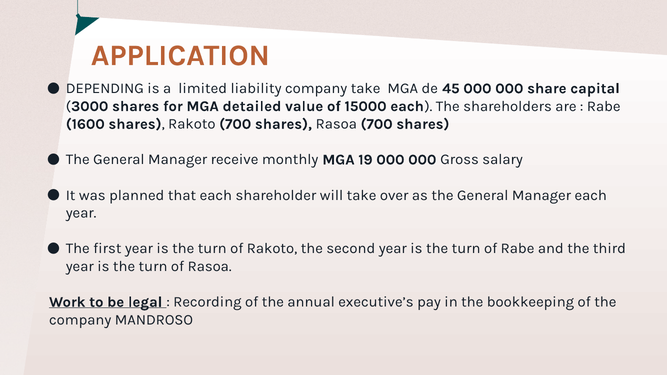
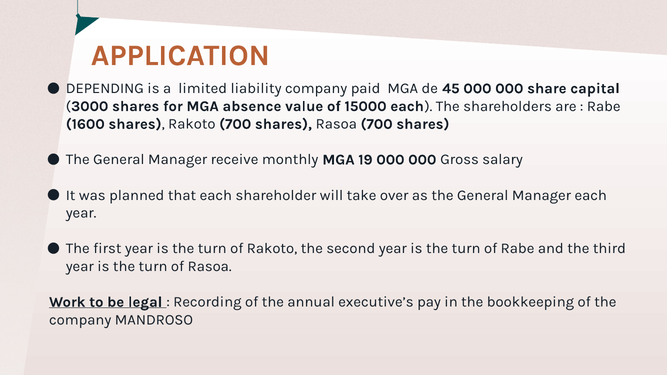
company take: take -> paid (366, 88)
detailed: detailed -> absence (252, 106)
